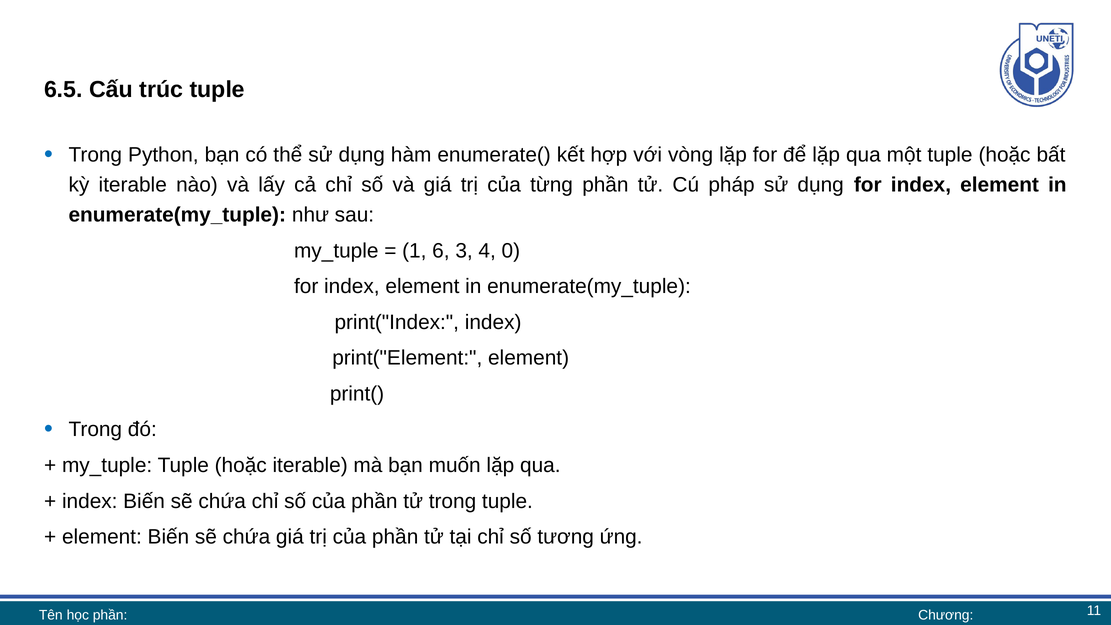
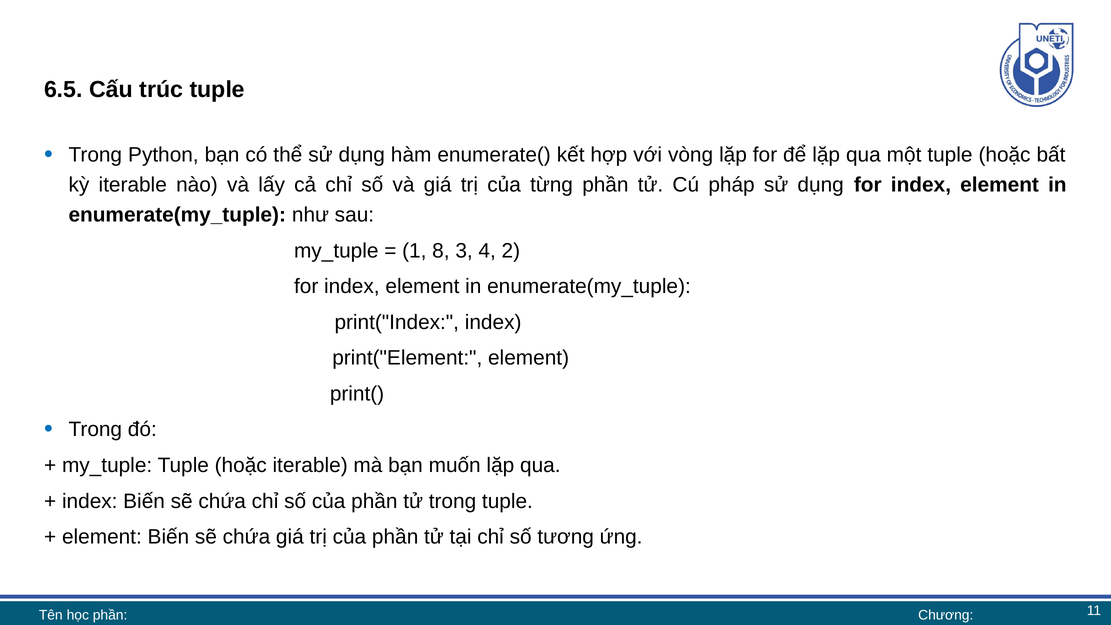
6: 6 -> 8 (441, 251)
0: 0 -> 2 (511, 251)
